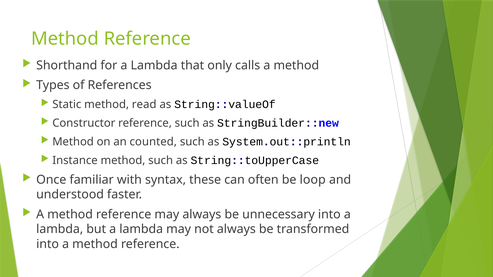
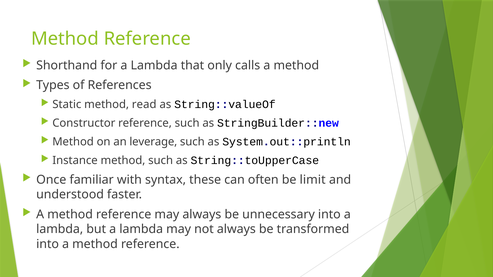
counted: counted -> leverage (153, 142)
loop: loop -> limit (313, 180)
